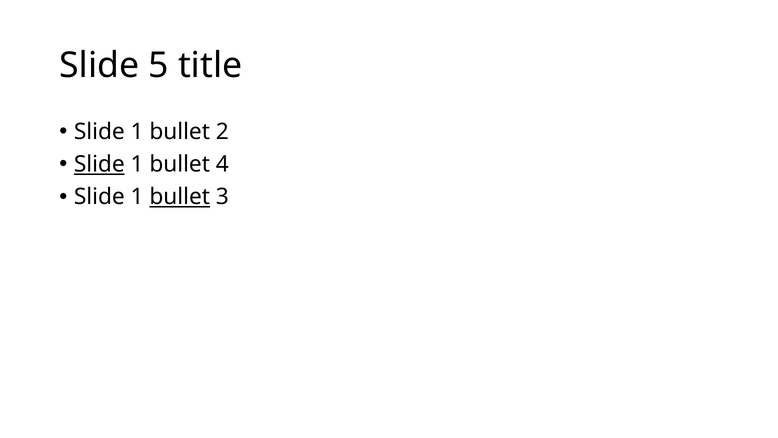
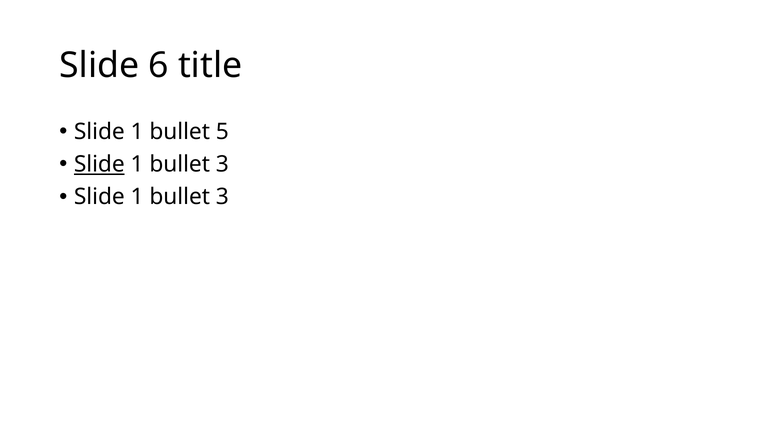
5: 5 -> 6 (159, 65)
2: 2 -> 5 (222, 132)
4: 4 -> 3 (222, 164)
bullet underline: present -> none (180, 197)
